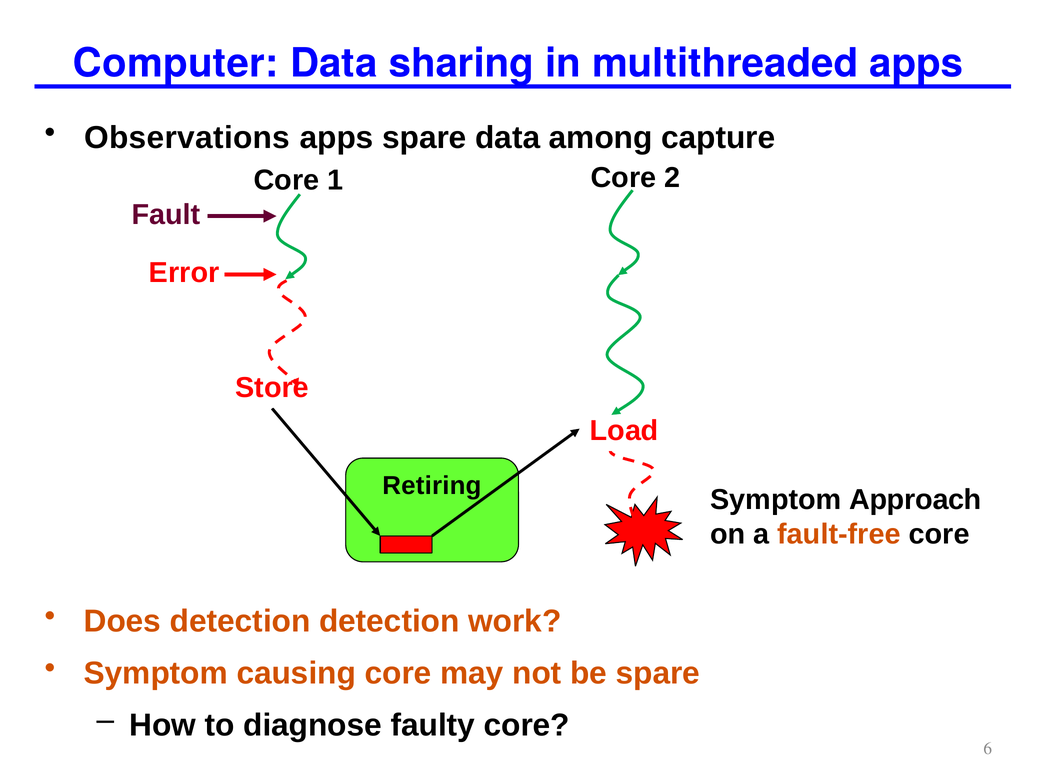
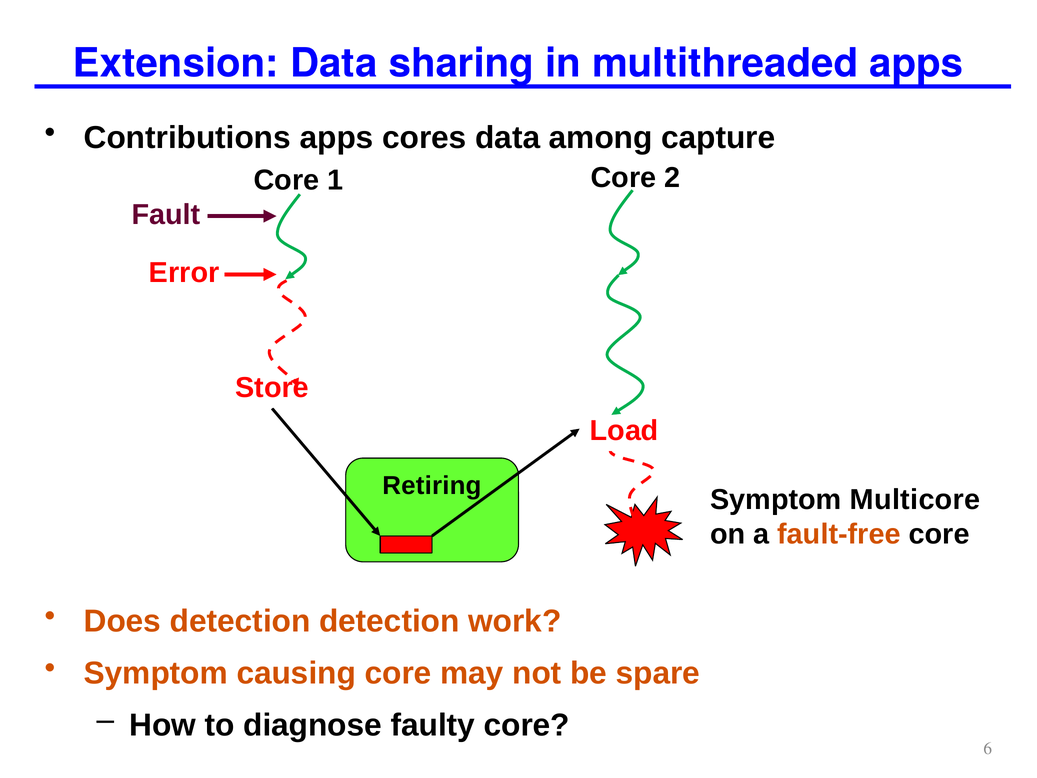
Computer: Computer -> Extension (176, 63)
Observations: Observations -> Contributions (187, 138)
apps spare: spare -> cores (424, 138)
Approach: Approach -> Multicore (915, 500)
